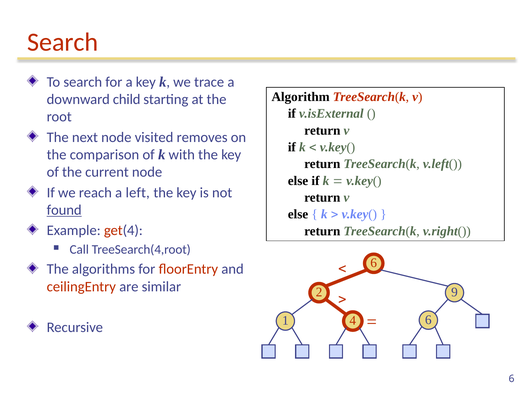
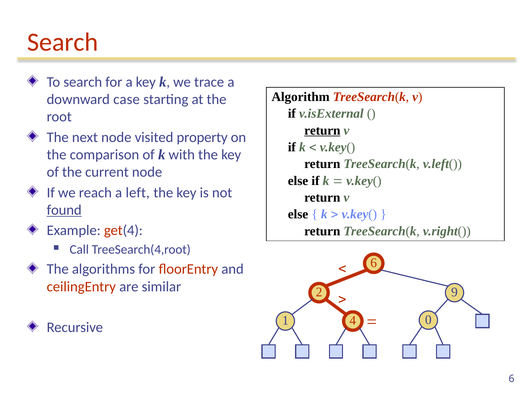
child: child -> case (127, 99)
return underline: none -> present (322, 130)
removes: removes -> property (202, 137)
1 6: 6 -> 0 (428, 320)
